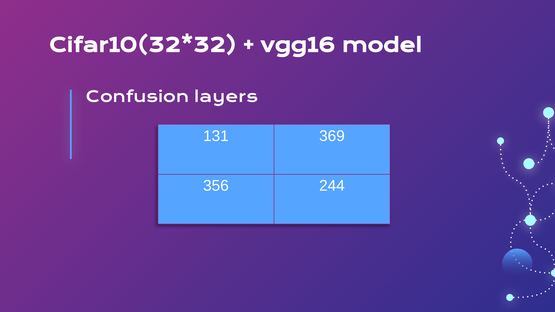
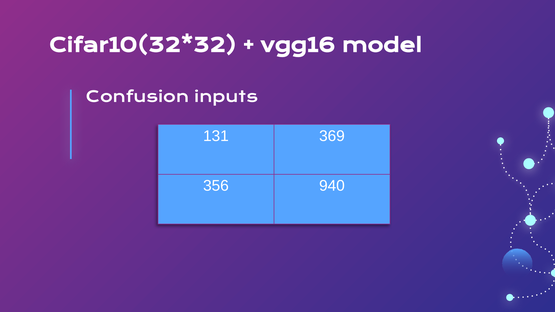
layers: layers -> inputs (226, 97)
244: 244 -> 940 (332, 186)
